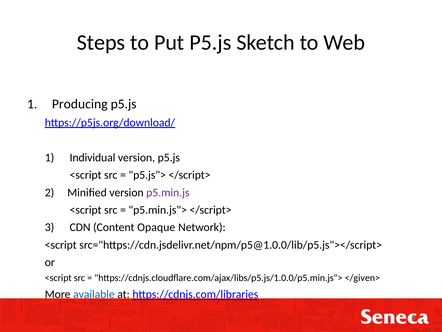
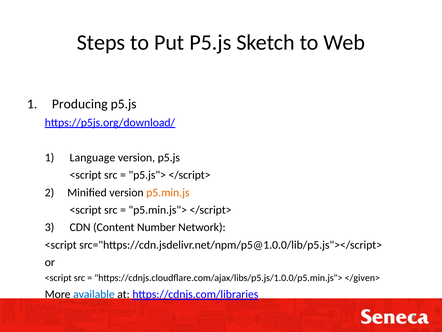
Individual: Individual -> Language (92, 157)
p5.min.js colour: purple -> orange (168, 192)
Opaque: Opaque -> Number (156, 227)
